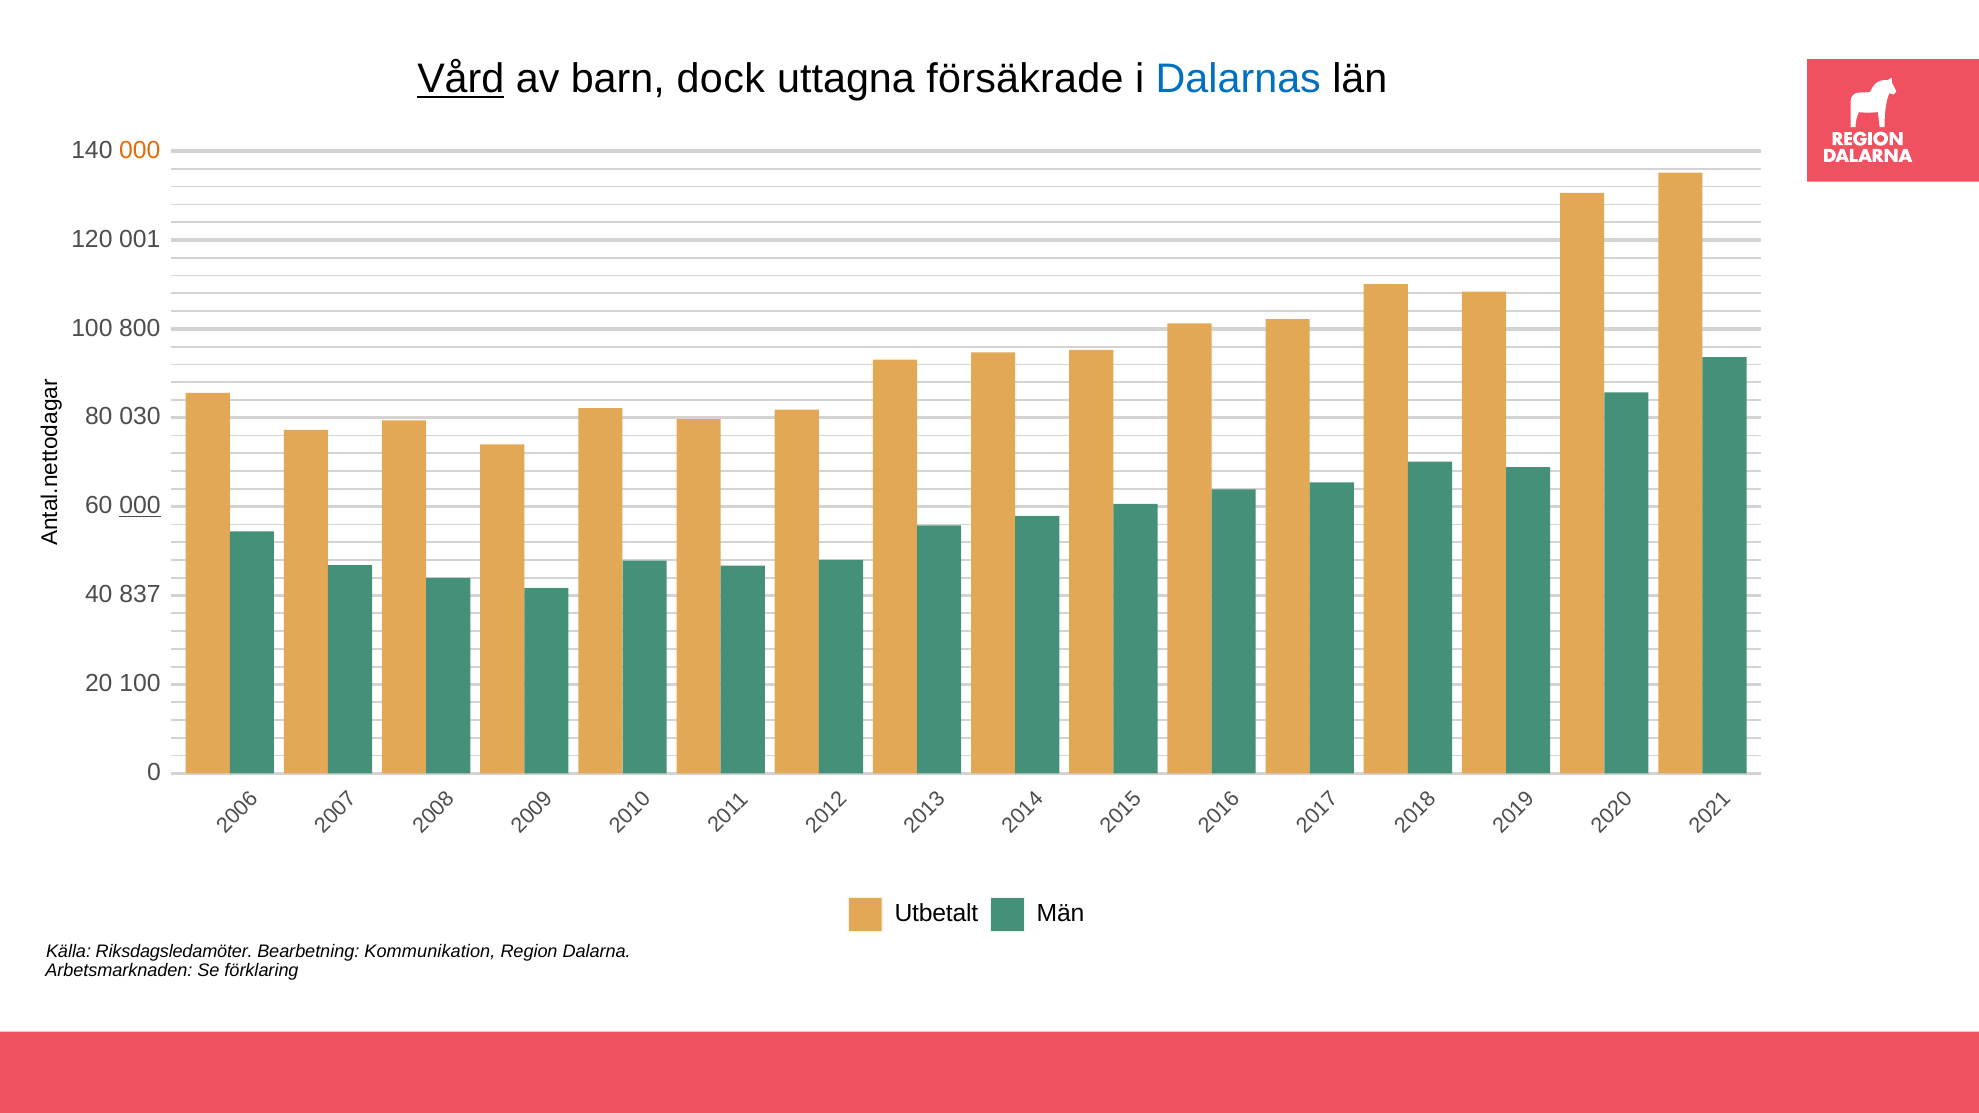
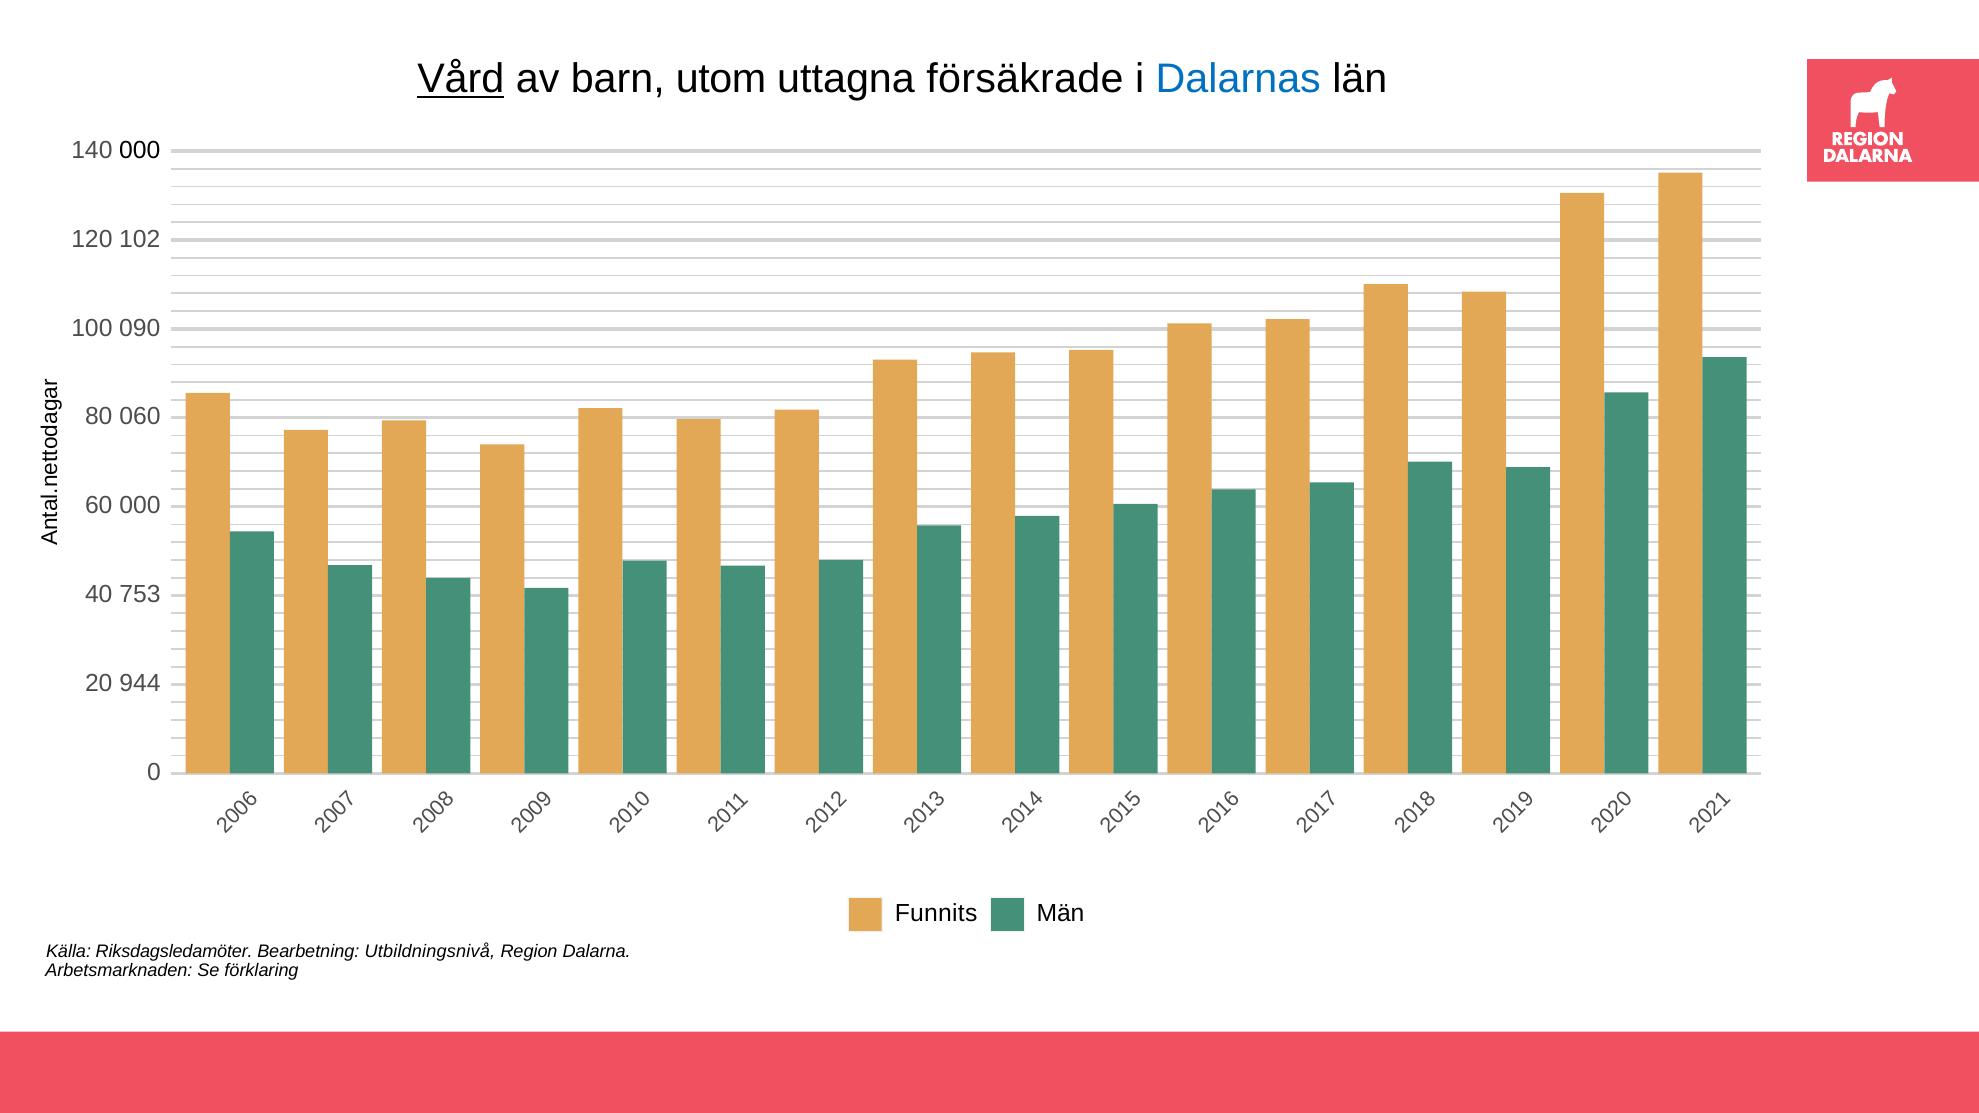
dock: dock -> utom (721, 79)
000 colour: orange -> black (140, 150)
001: 001 -> 102 (140, 239)
800: 800 -> 090 (140, 328)
030: 030 -> 060 (140, 417)
000 underline: present -> none (140, 506)
837: 837 -> 753 (140, 595)
20 100: 100 -> 944 (140, 684)
Utbetalt: Utbetalt -> Funnits (936, 914)
Kommunikation: Kommunikation -> Utbildningsnivå (430, 952)
